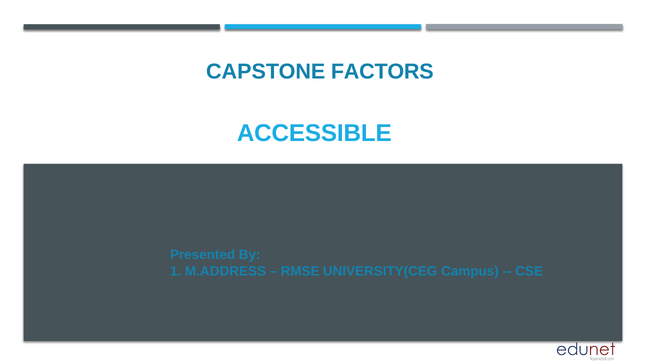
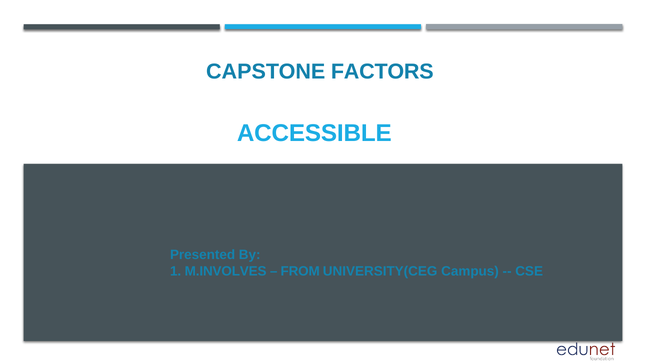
M.ADDRESS: M.ADDRESS -> M.INVOLVES (226, 271)
RMSE: RMSE -> FROM (300, 271)
